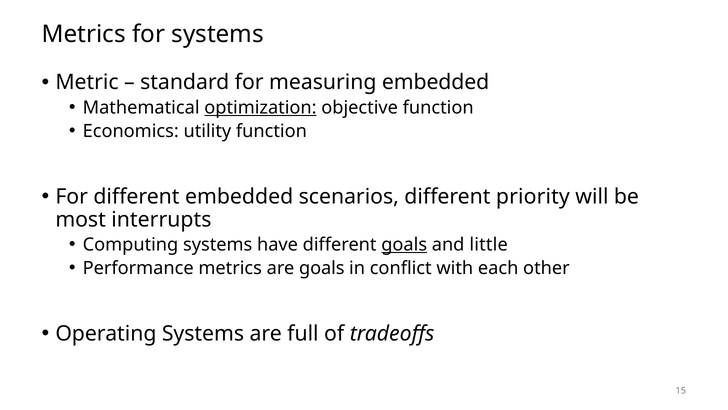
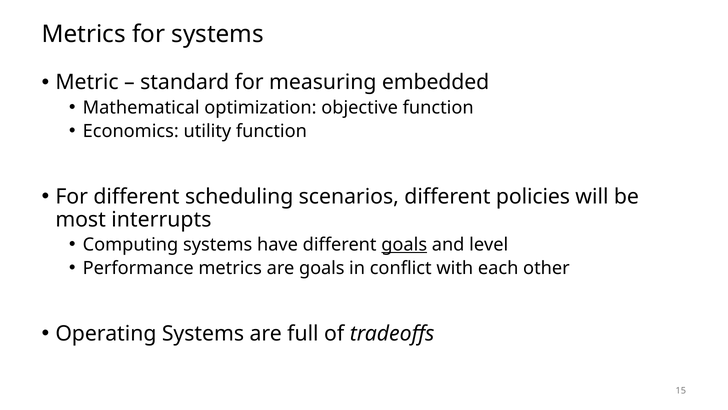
optimization underline: present -> none (260, 107)
different embedded: embedded -> scheduling (239, 196)
priority: priority -> policies (533, 196)
little: little -> level (489, 244)
